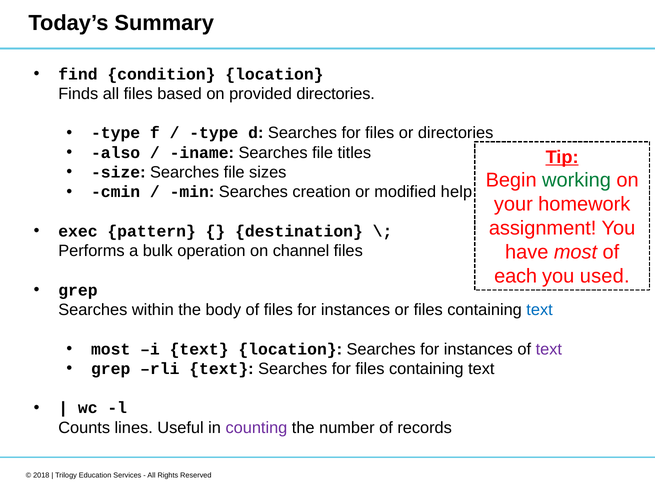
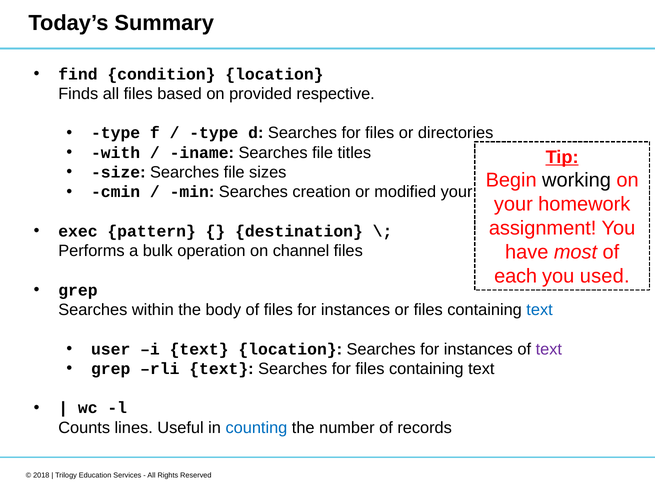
provided directories: directories -> respective (336, 94)
also: also -> with (116, 153)
working colour: green -> black (577, 180)
modified help: help -> your (457, 192)
most: most -> user (111, 349)
counting colour: purple -> blue (256, 428)
